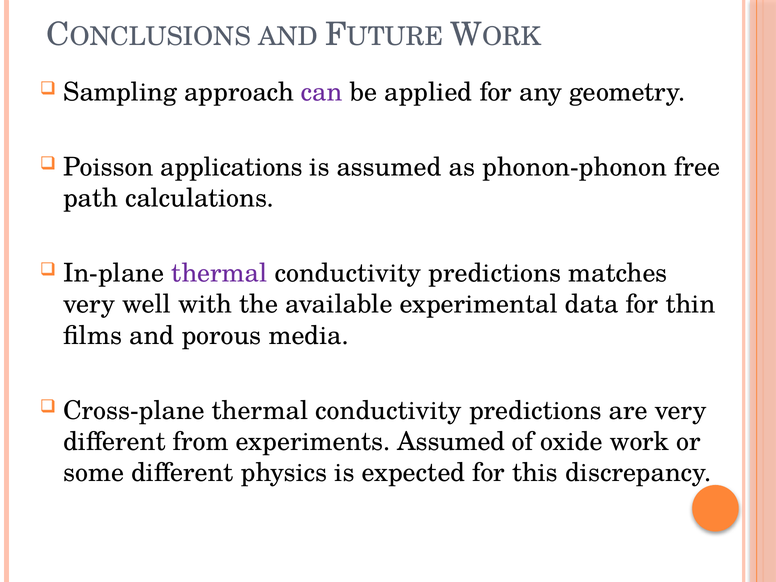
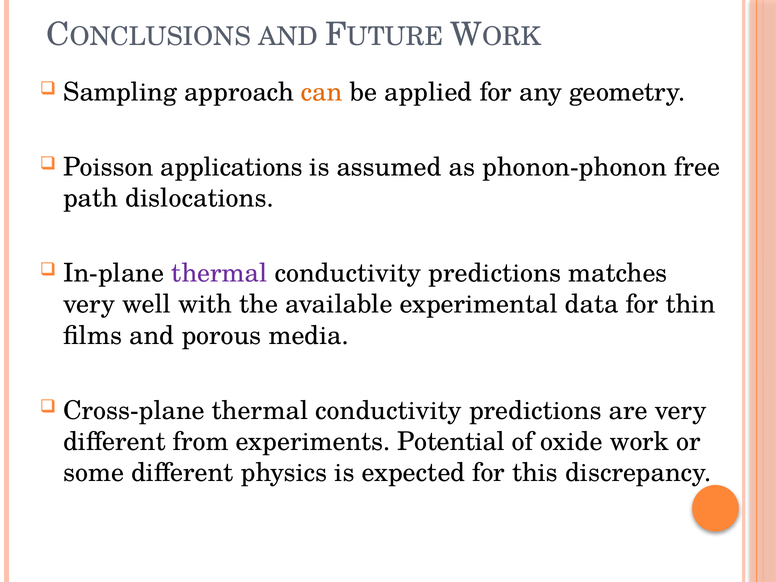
can colour: purple -> orange (322, 92)
calculations: calculations -> dislocations (200, 198)
experiments Assumed: Assumed -> Potential (451, 442)
